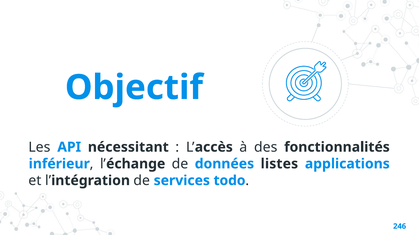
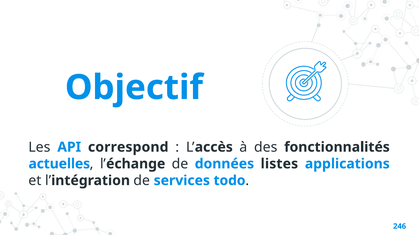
nécessitant: nécessitant -> correspond (128, 148)
inférieur: inférieur -> actuelles (59, 164)
